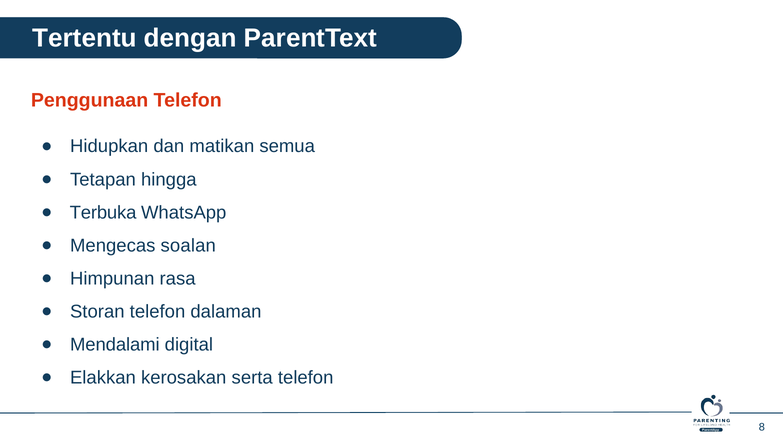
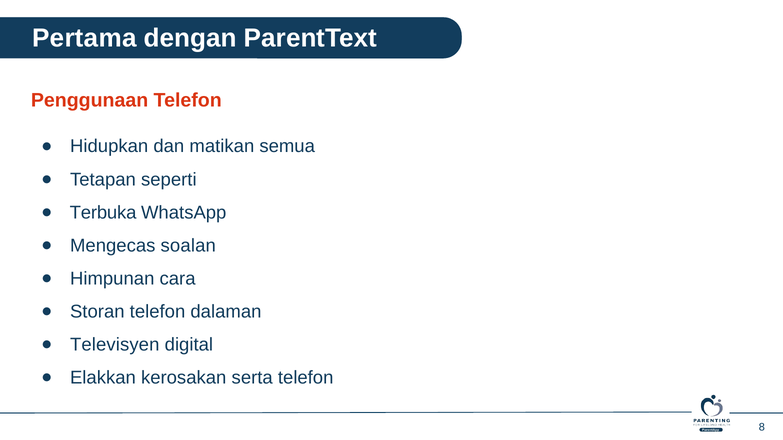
Tertentu: Tertentu -> Pertama (84, 38)
hingga: hingga -> seperti (169, 180)
rasa: rasa -> cara (178, 279)
Mendalami: Mendalami -> Televisyen (115, 345)
